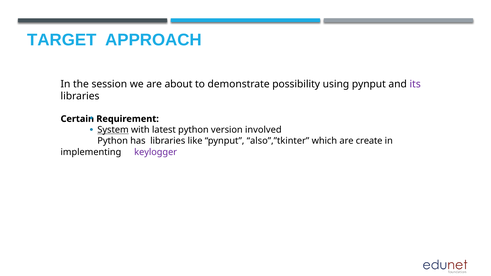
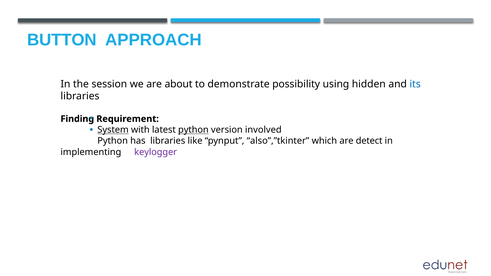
TARGET: TARGET -> BUTTON (62, 40)
using pynput: pynput -> hidden (369, 84)
its colour: purple -> blue (415, 84)
Certain: Certain -> Finding (77, 119)
python underline: none -> present (193, 130)
create: create -> detect (369, 141)
